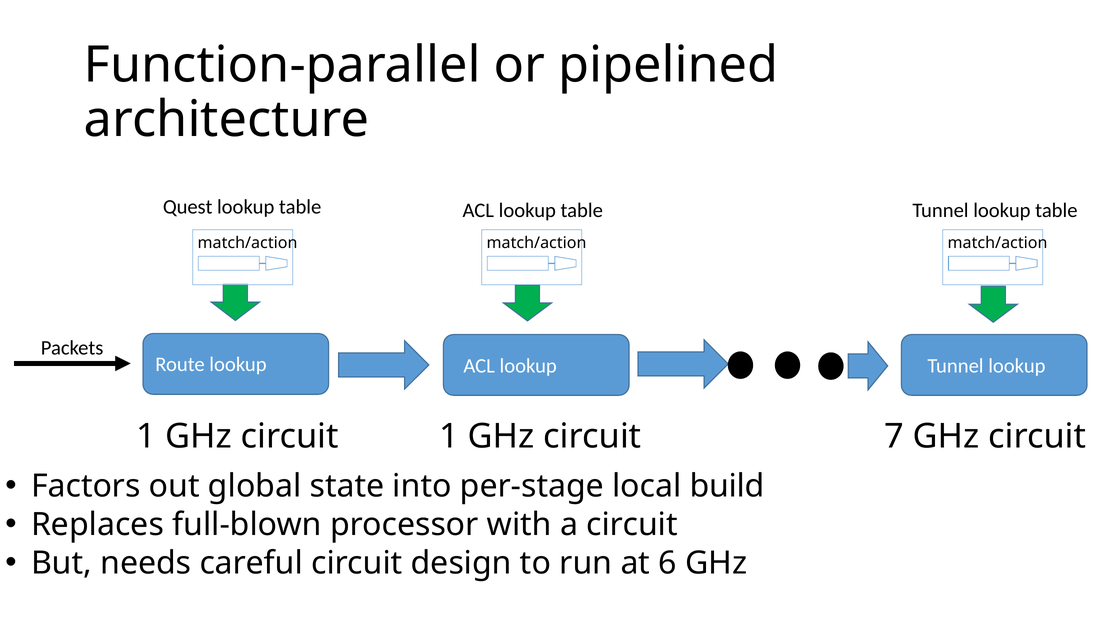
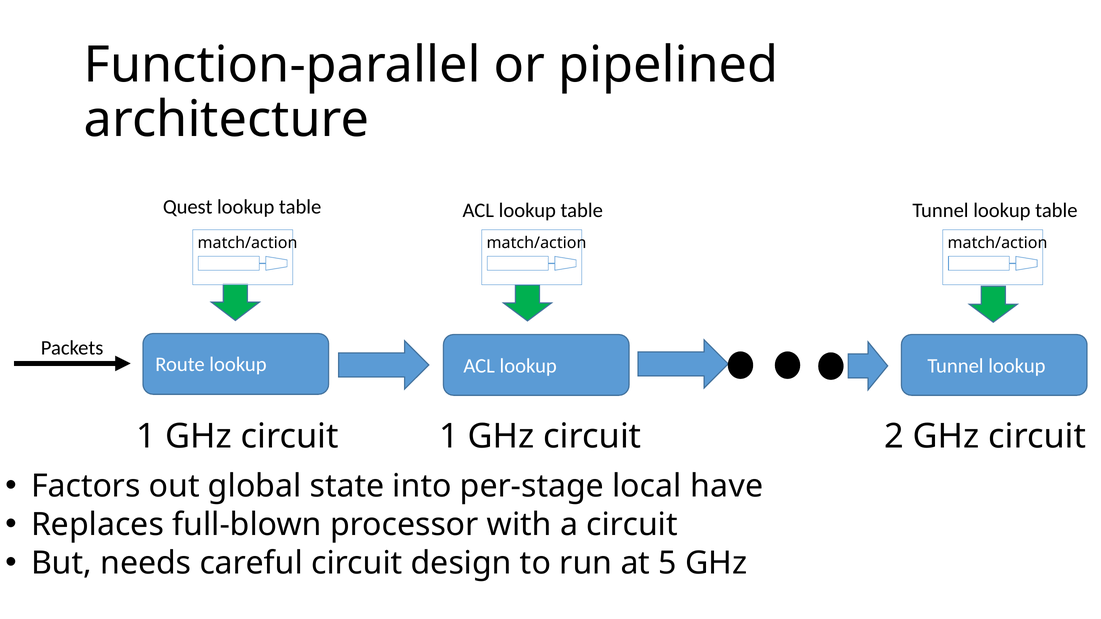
7: 7 -> 2 (894, 437)
build: build -> have (727, 486)
6: 6 -> 5 (668, 564)
